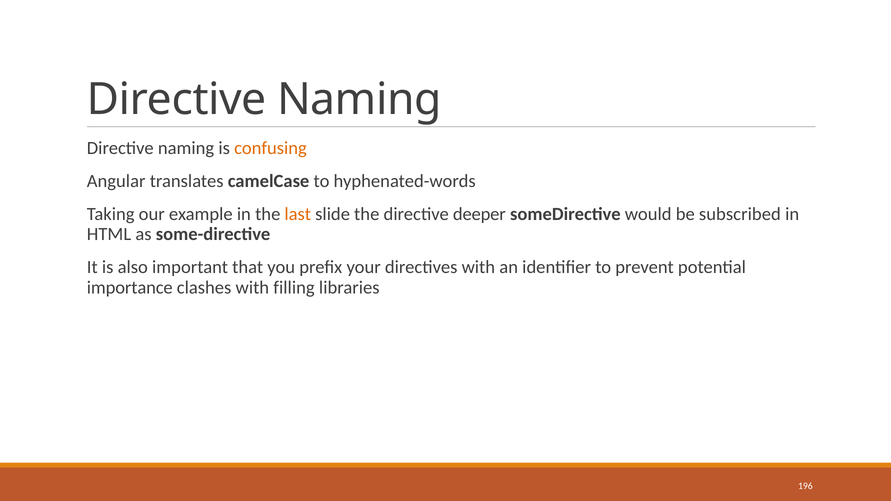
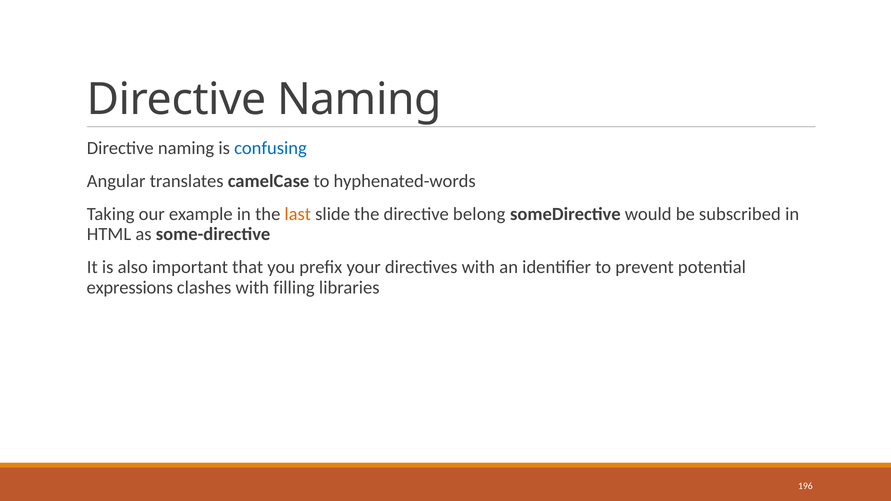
confusing colour: orange -> blue (270, 148)
deeper: deeper -> belong (479, 214)
importance: importance -> expressions (130, 288)
